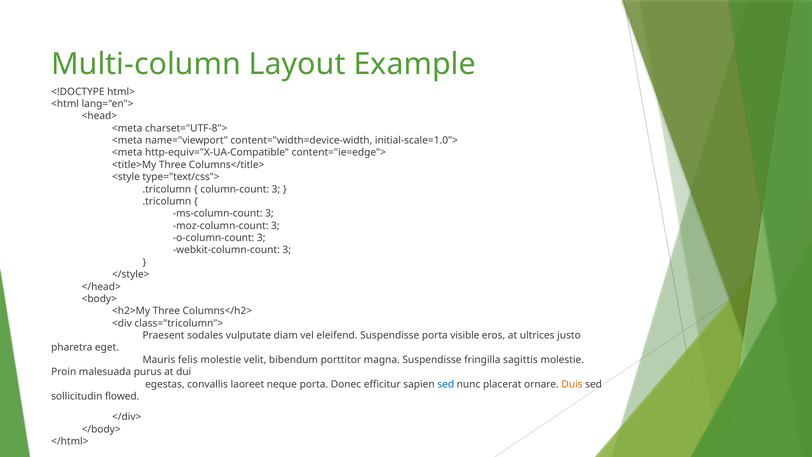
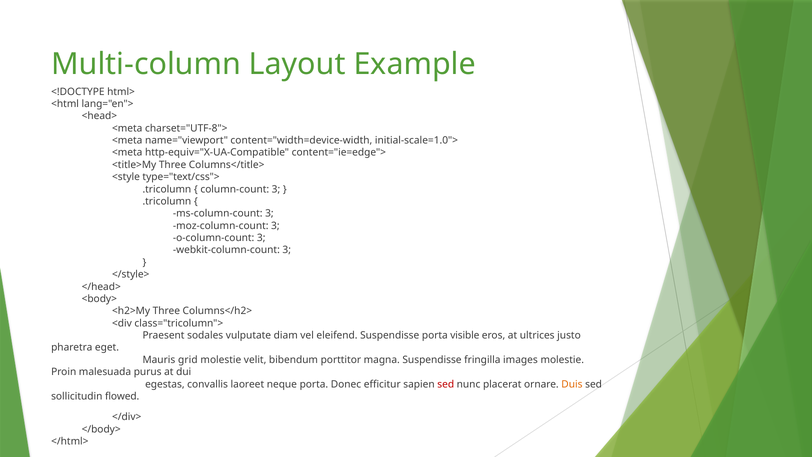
felis: felis -> grid (188, 360)
sagittis: sagittis -> images (520, 360)
sed colour: blue -> red (446, 384)
